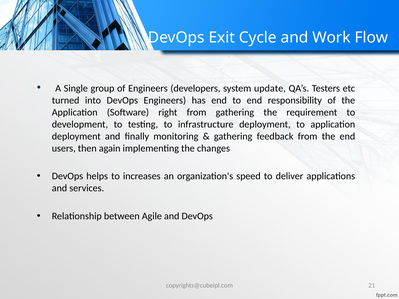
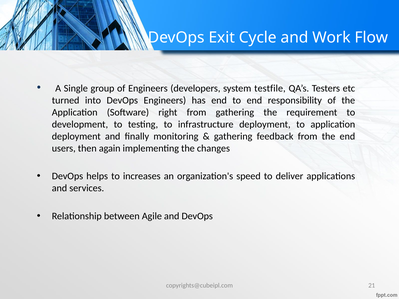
update: update -> testfile (270, 88)
